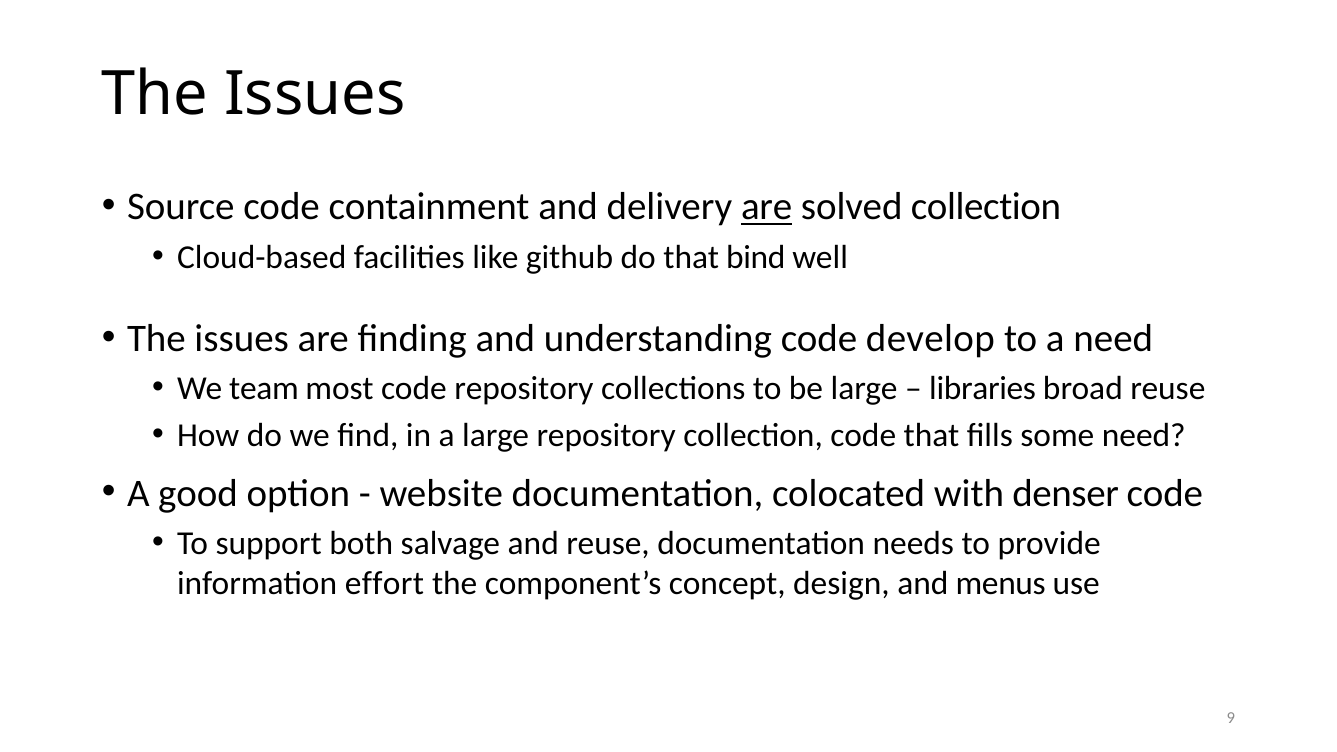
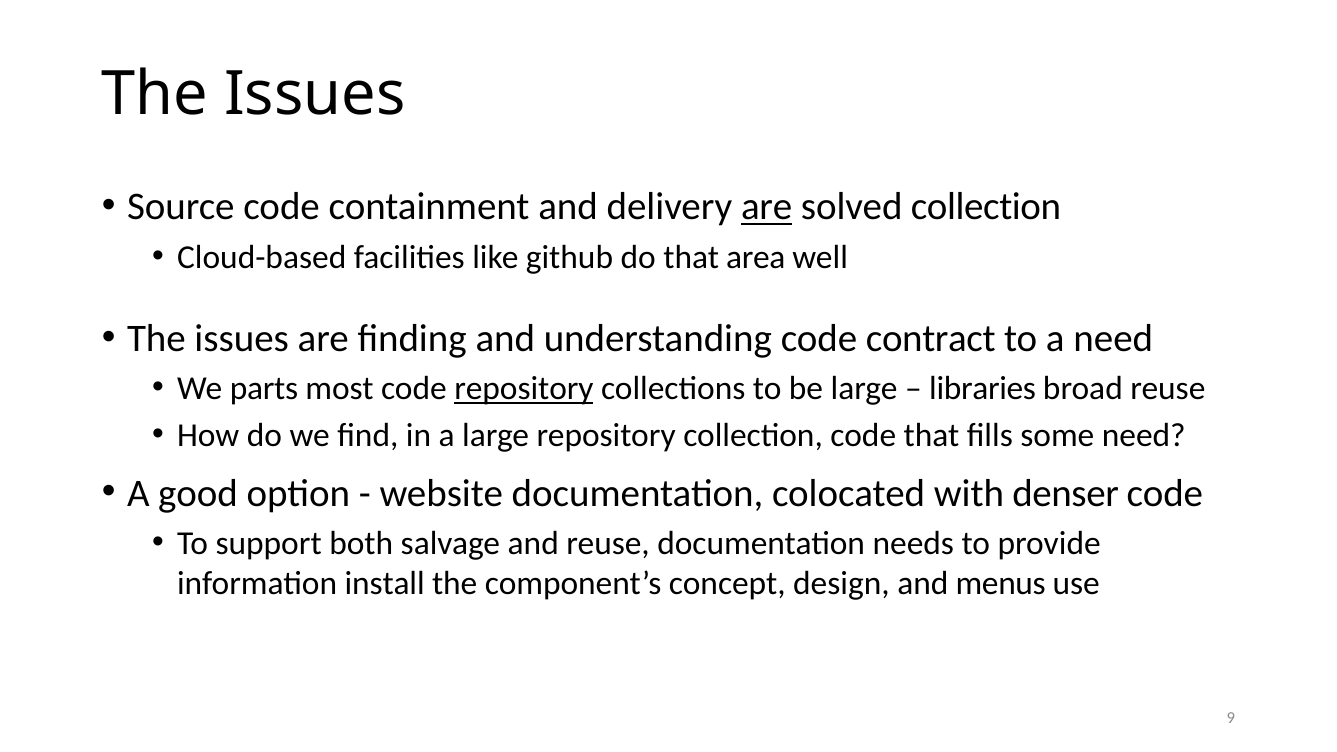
bind: bind -> area (756, 257)
develop: develop -> contract (931, 338)
team: team -> parts (264, 388)
repository underline: none -> present (524, 388)
effort: effort -> install (385, 583)
